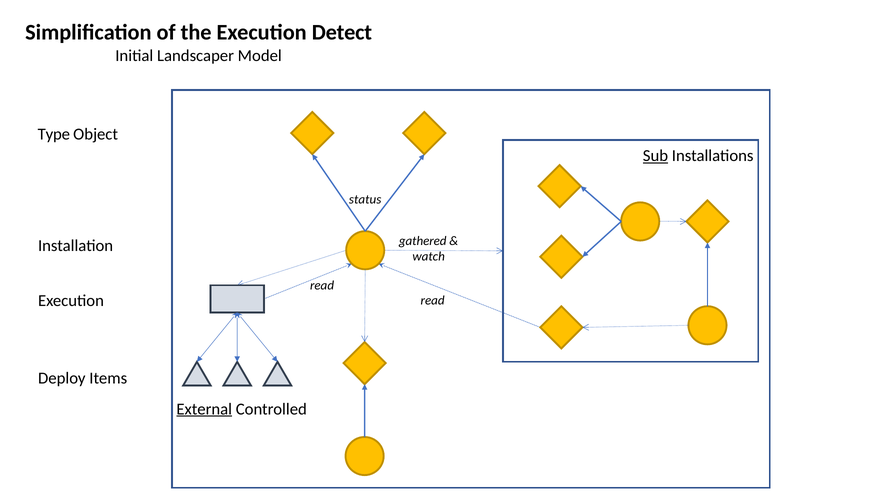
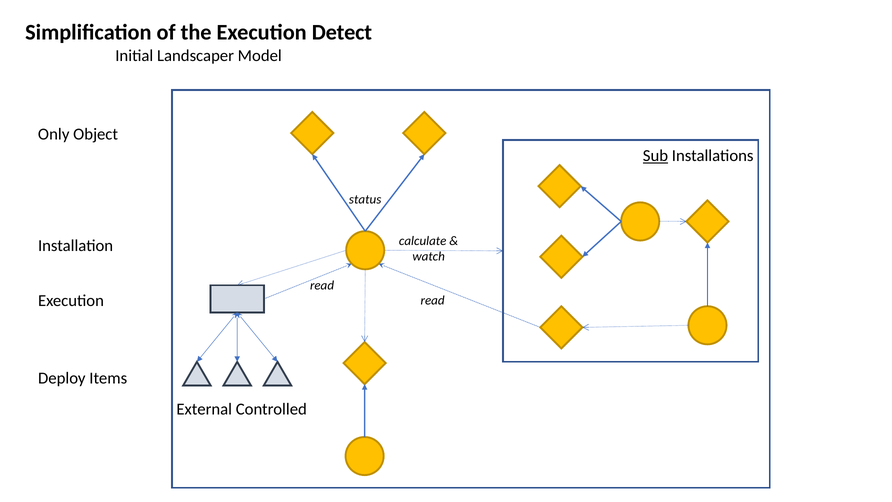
Type: Type -> Only (54, 134)
gathered: gathered -> calculate (423, 241)
External underline: present -> none (204, 409)
